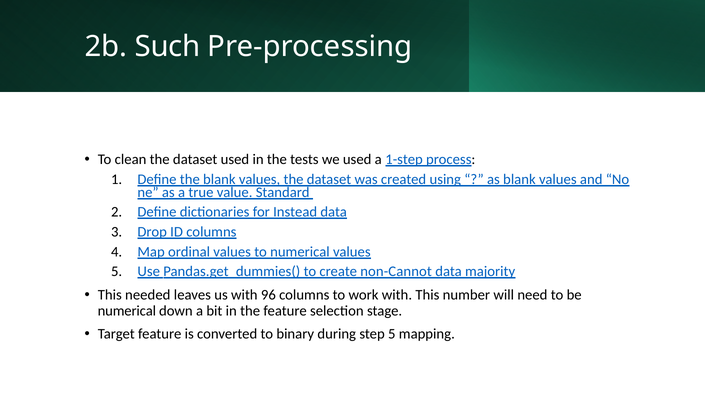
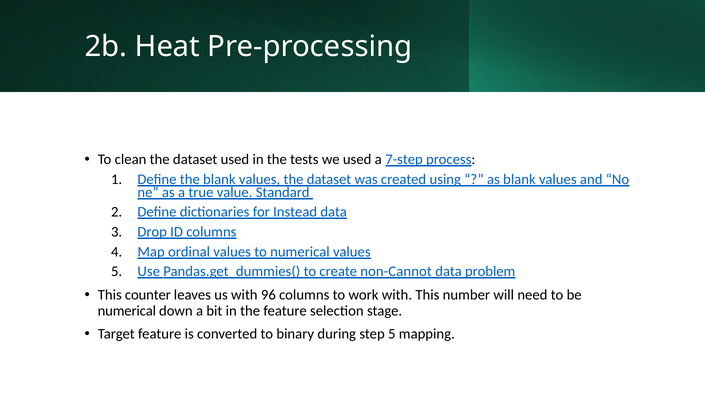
Such: Such -> Heat (167, 47)
1-step: 1-step -> 7-step (404, 160)
majority: majority -> problem (490, 272)
needed: needed -> counter (148, 295)
